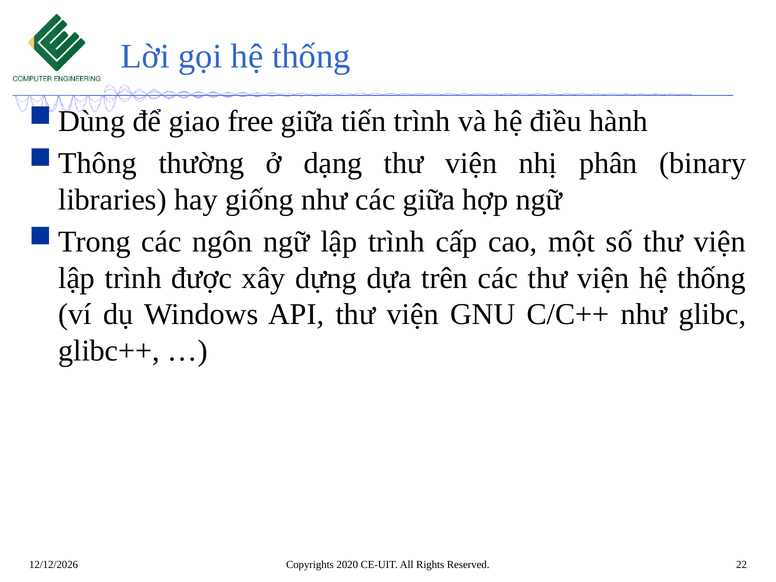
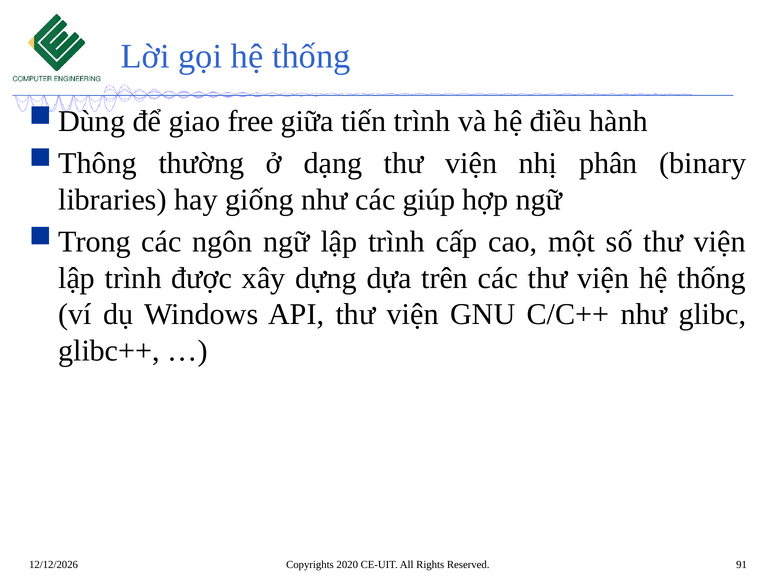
các giữa: giữa -> giúp (429, 200)
22: 22 -> 91 (742, 565)
